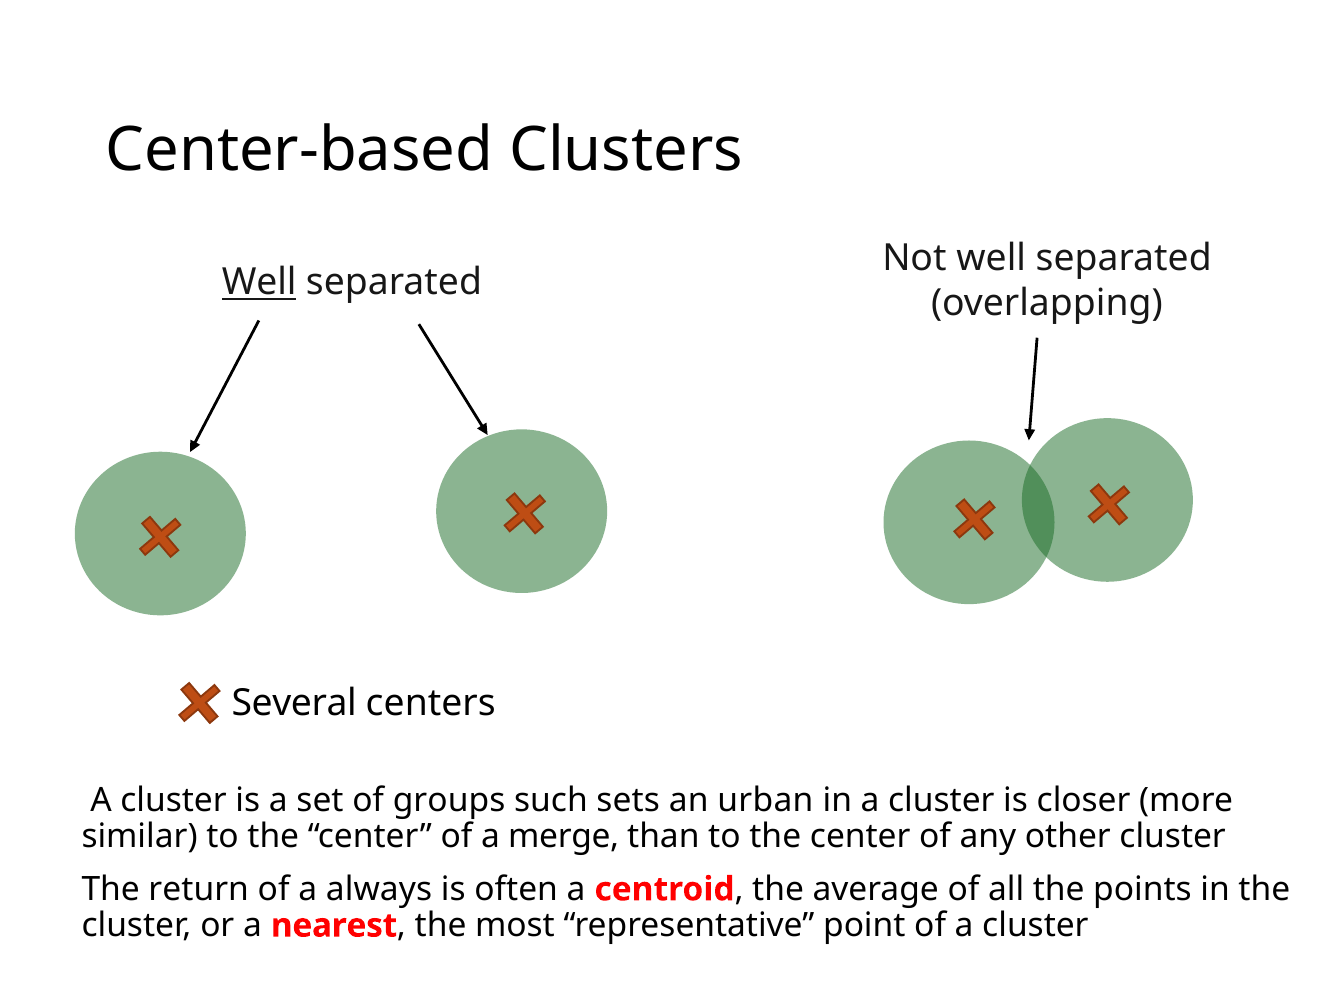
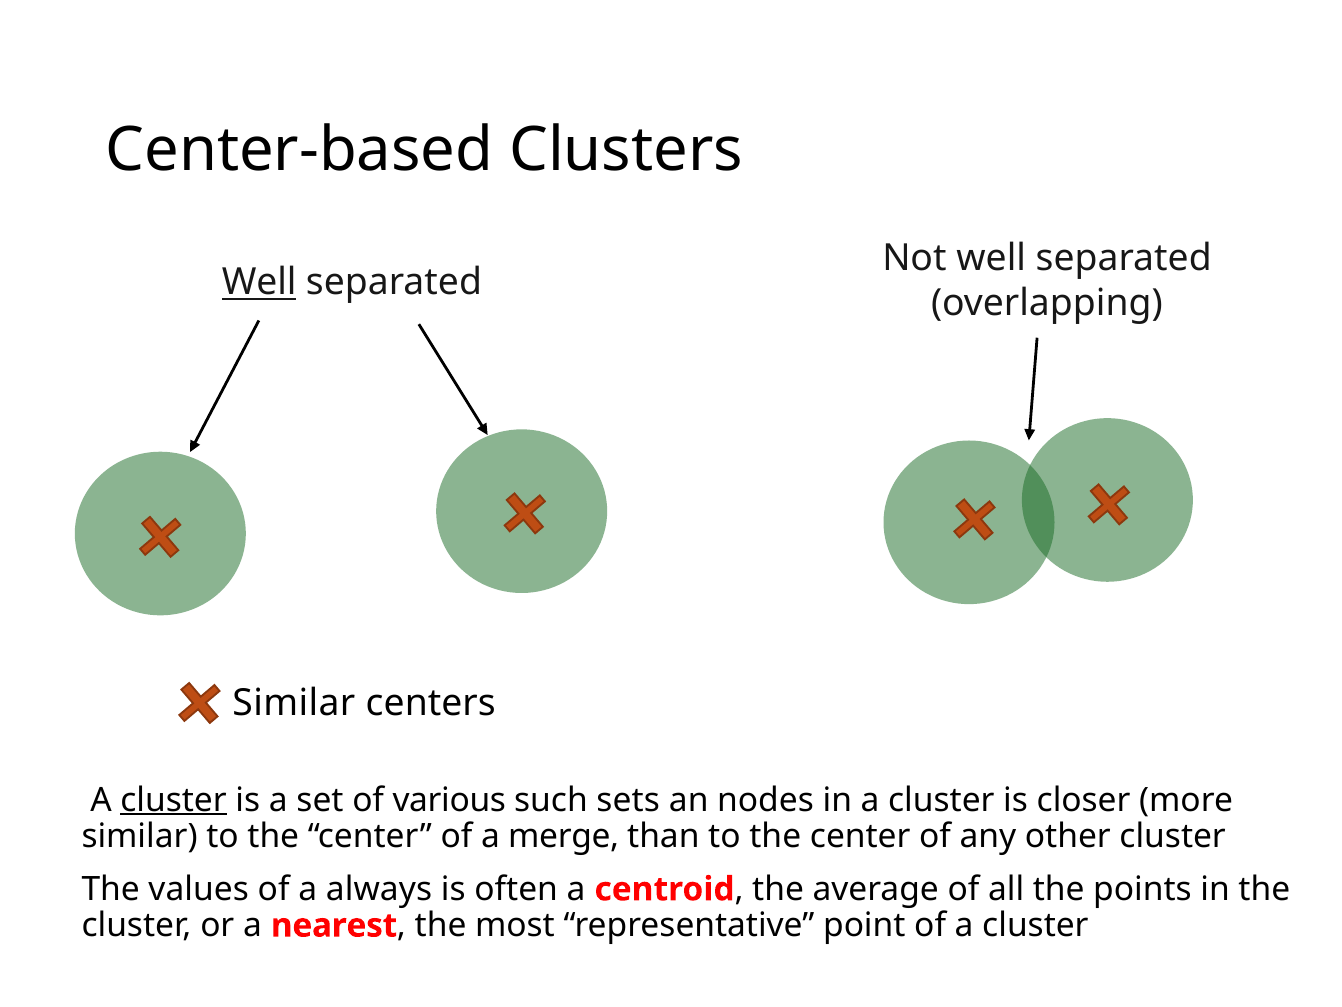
Several: Several -> Similar (294, 703)
cluster underline: none -> present (173, 800)
groups: groups -> various (449, 800)
urban: urban -> nodes (765, 800)
return: return -> values (199, 889)
